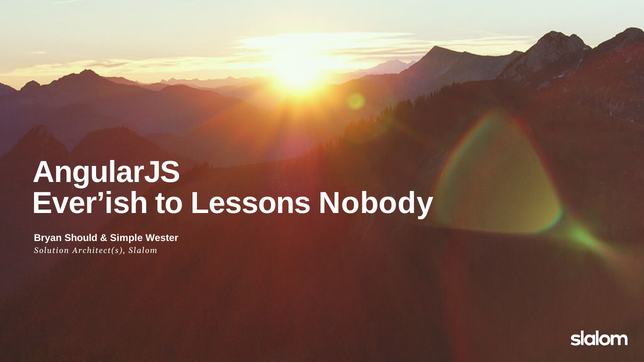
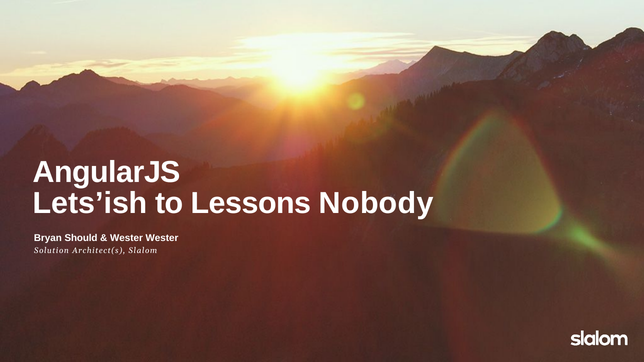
Ever’ish: Ever’ish -> Lets’ish (90, 203)
Simple: Simple -> Wester (126, 238)
